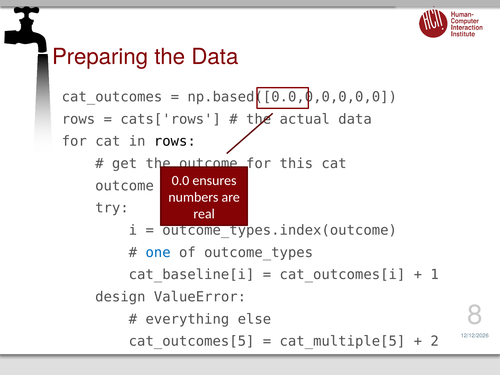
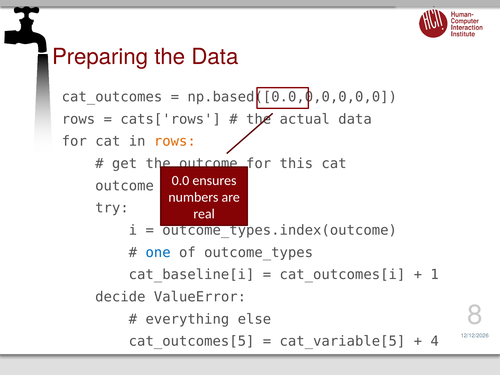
rows colour: black -> orange (175, 141)
design: design -> decide (120, 297)
cat_multiple[5: cat_multiple[5 -> cat_variable[5 (342, 341)
2: 2 -> 4 (435, 341)
